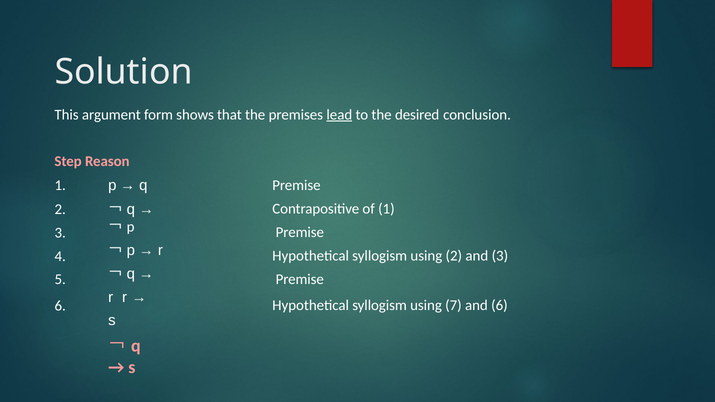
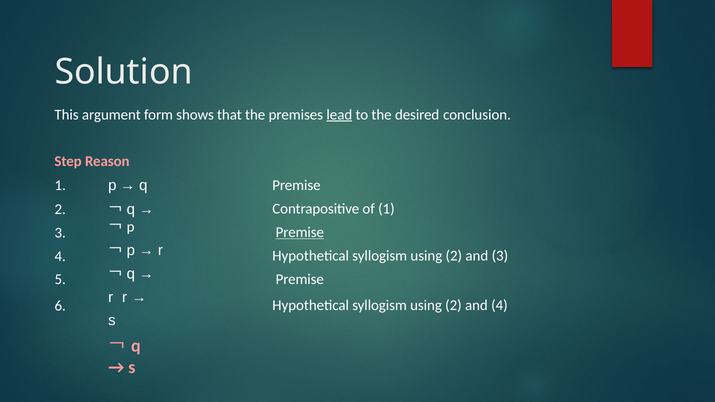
Premise underline: none -> present (300, 232)
7: 7 -> 2 (453, 306)
and 6: 6 -> 4 (499, 306)
